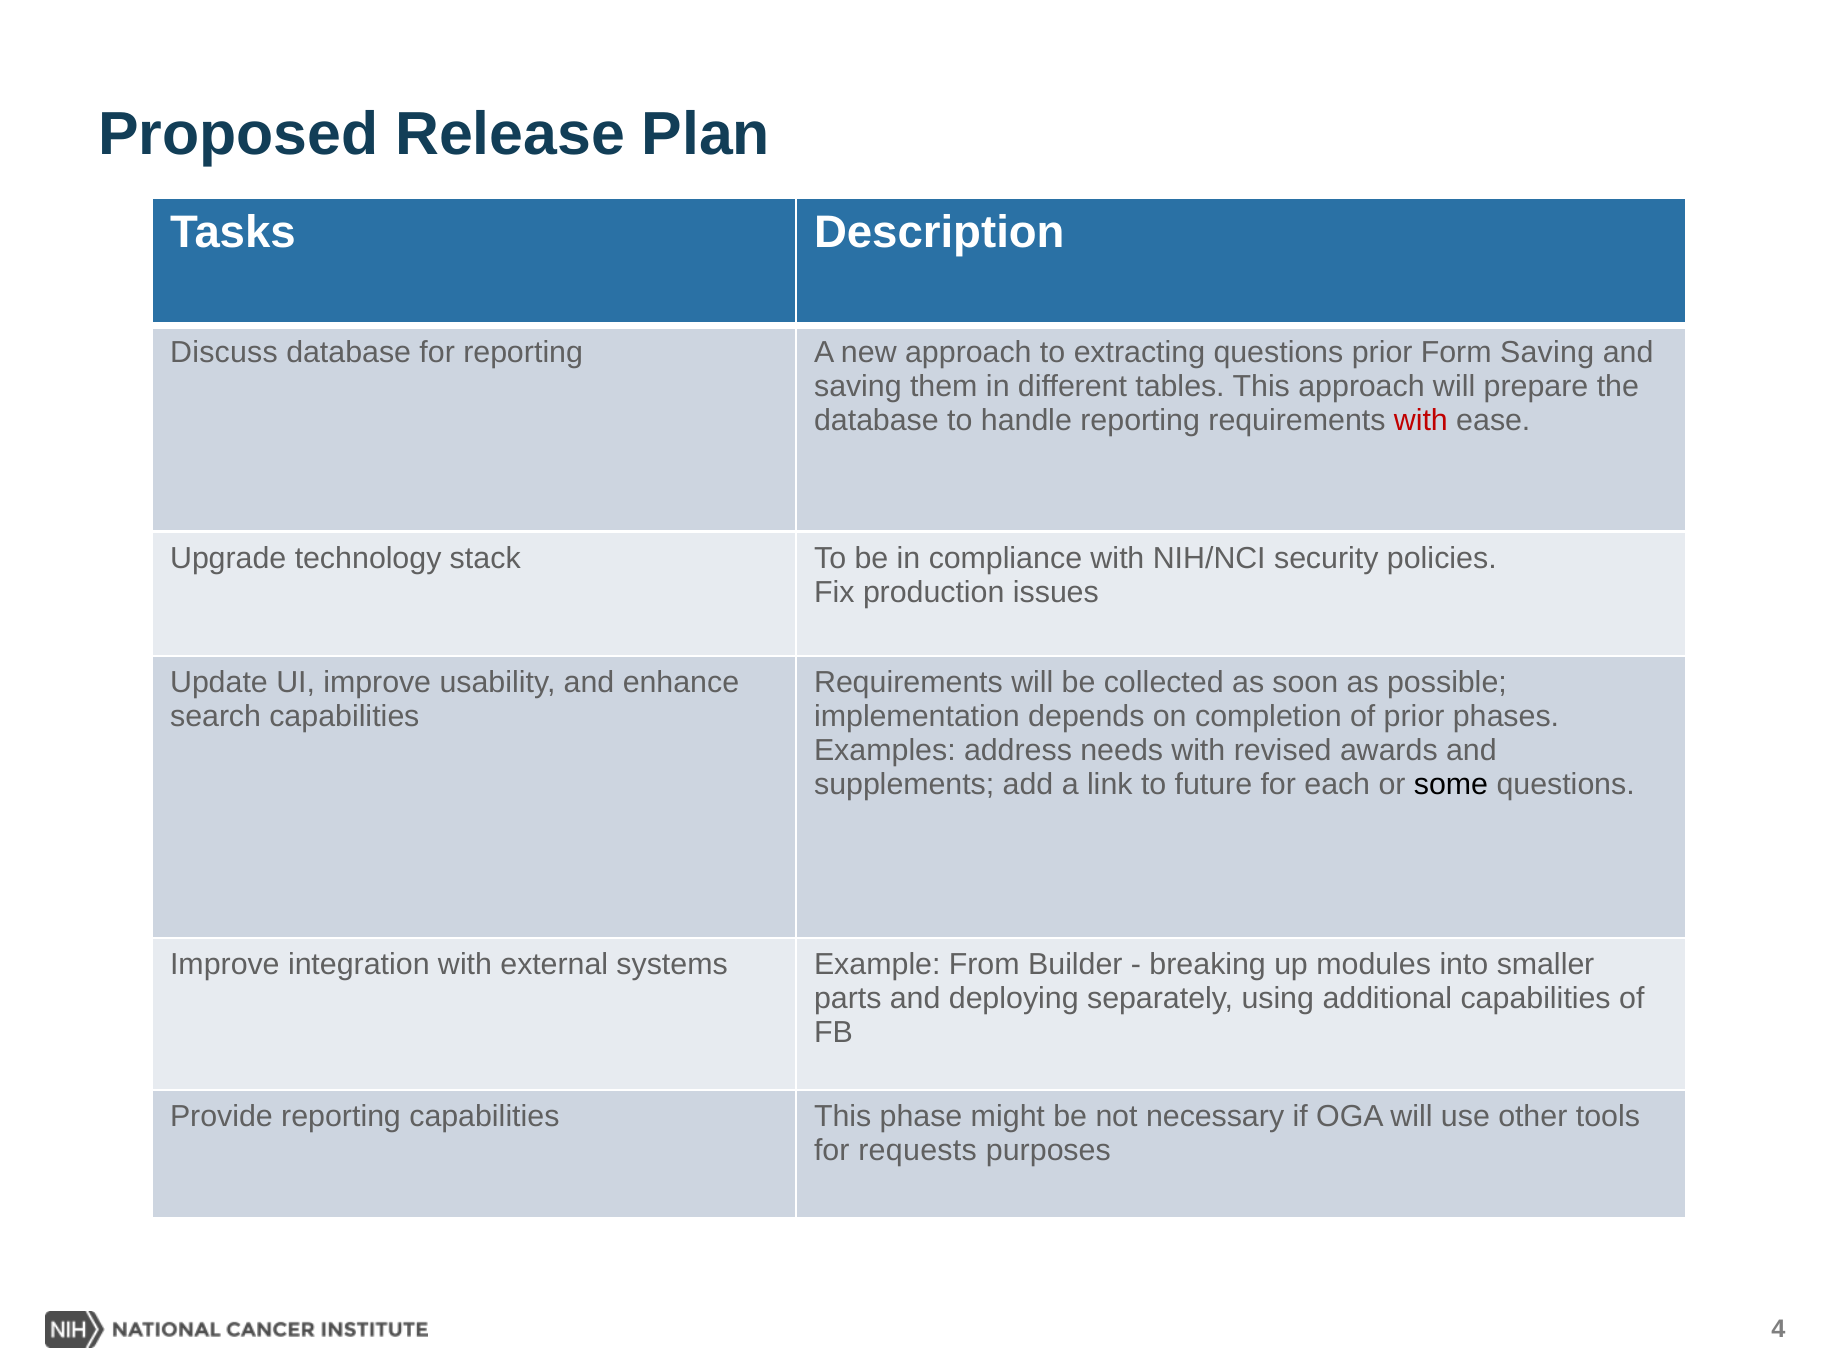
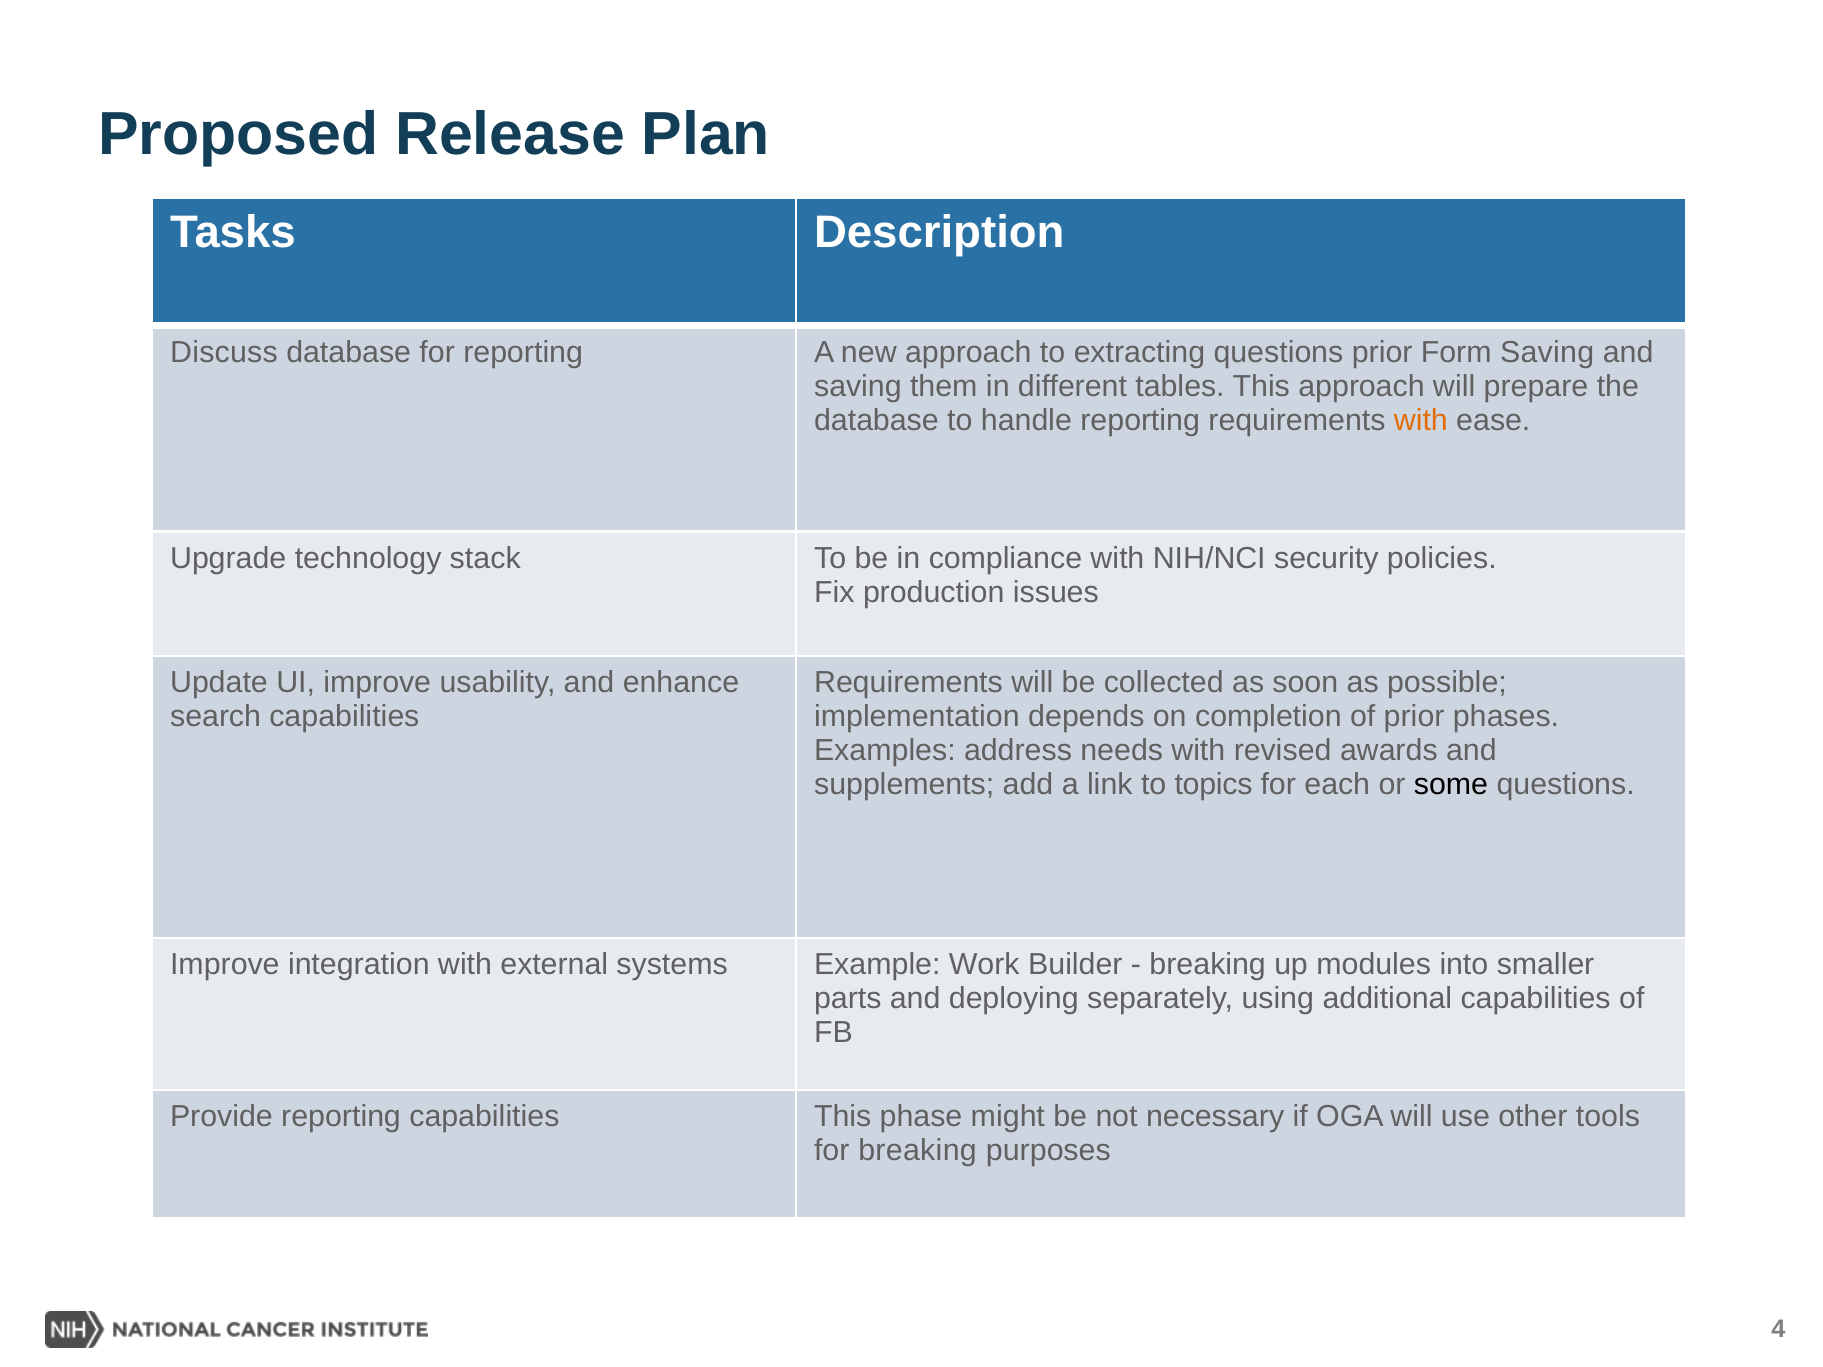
with colour: red -> orange (1421, 420)
future: future -> topics (1214, 784)
From: From -> Work (984, 965)
for requests: requests -> breaking (918, 1151)
